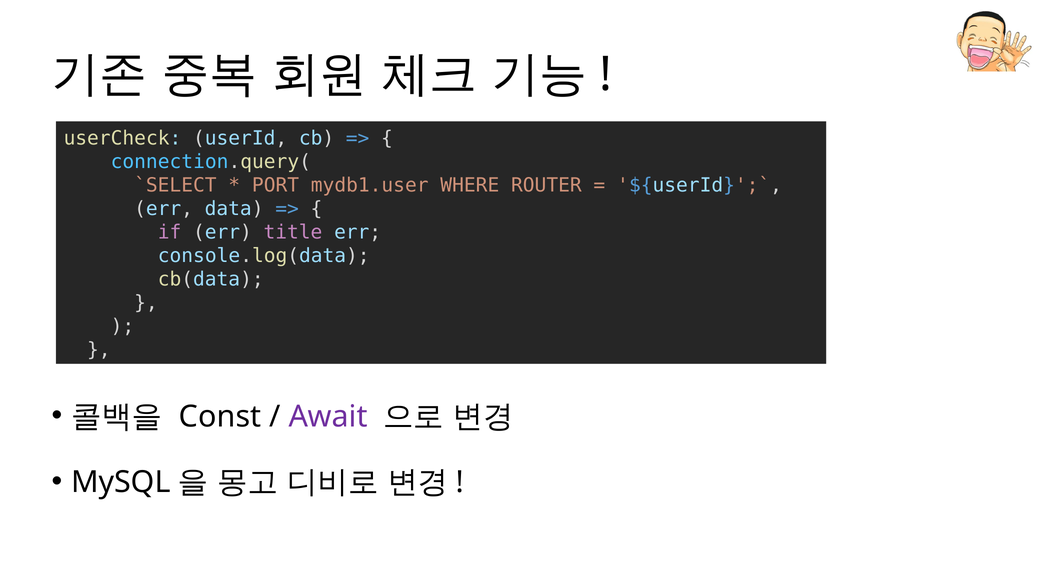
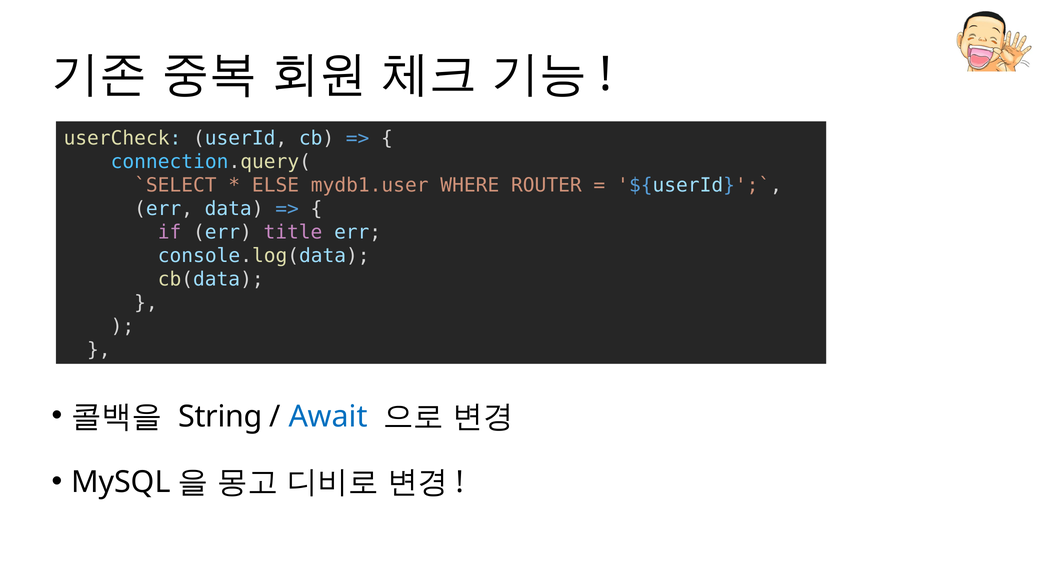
PORT: PORT -> ELSE (276, 185)
Const: Const -> String (220, 417)
Await colour: purple -> blue (328, 417)
